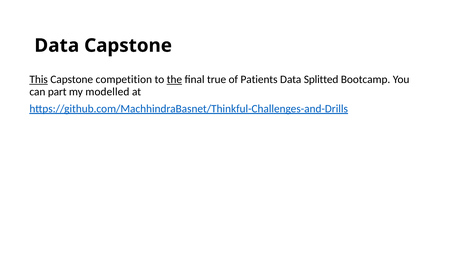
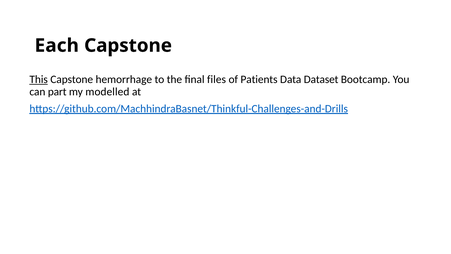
Data: Data -> Each (57, 45)
competition: competition -> hemorrhage (124, 79)
the underline: present -> none (174, 79)
true: true -> files (217, 79)
Splitted: Splitted -> Dataset (321, 79)
